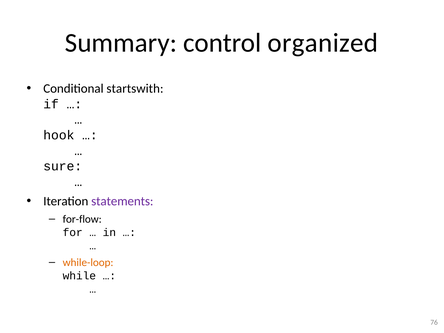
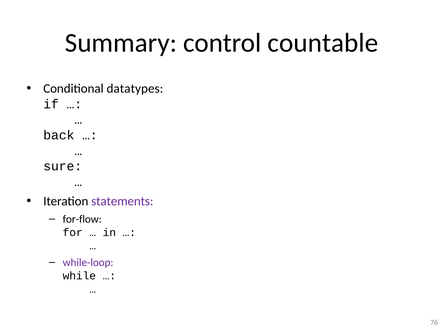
organized: organized -> countable (323, 43)
startswith: startswith -> datatypes (135, 89)
hook: hook -> back (59, 135)
while-loop colour: orange -> purple (88, 263)
